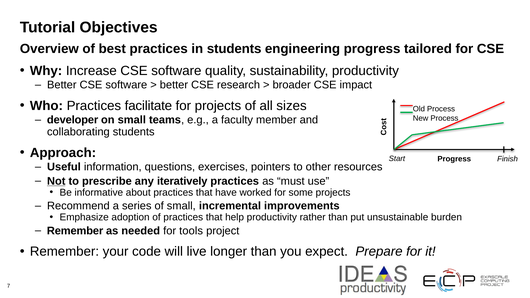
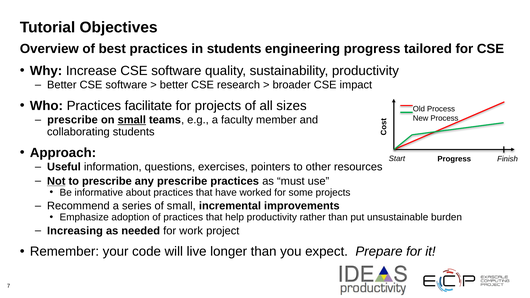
developer: developer -> prescribe (72, 120)
small underline: none -> present (132, 120)
any iteratively: iteratively -> prescribe (182, 181)
Remember: Remember -> Increasing (75, 231)
tools: tools -> work (191, 231)
